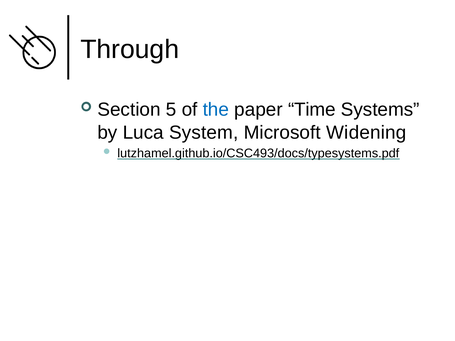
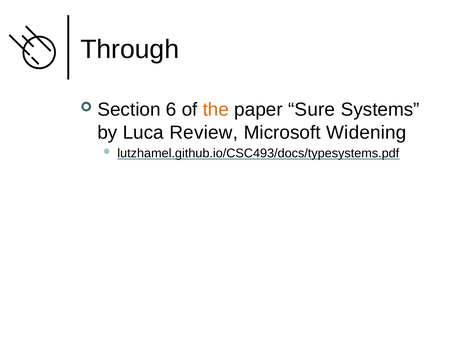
5: 5 -> 6 (171, 110)
the colour: blue -> orange (216, 110)
Time: Time -> Sure (312, 110)
System: System -> Review (204, 133)
